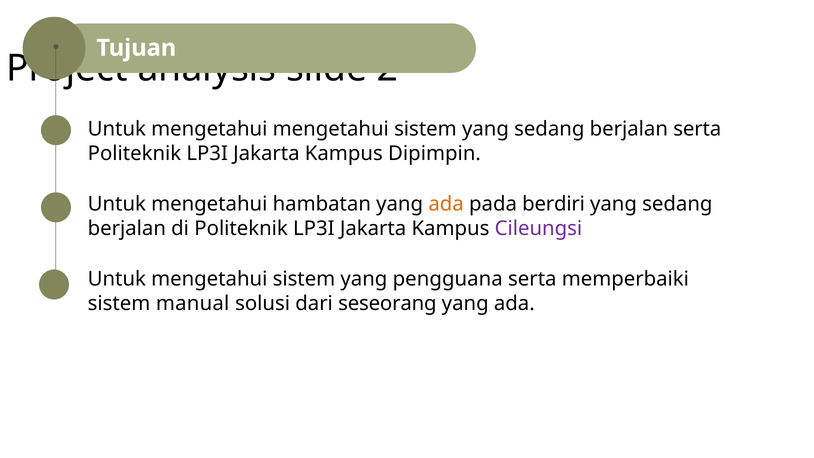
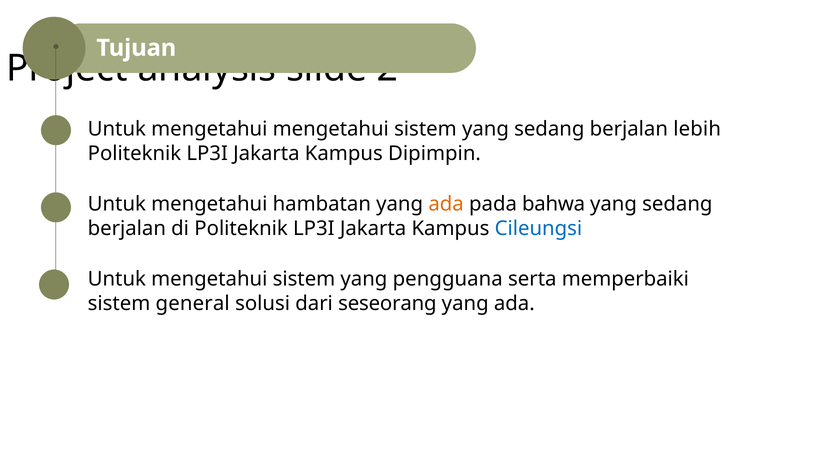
berjalan serta: serta -> lebih (697, 129)
berdiri: berdiri -> bahwa (554, 204)
Cileungsi colour: purple -> blue (538, 228)
manual: manual -> general (193, 303)
